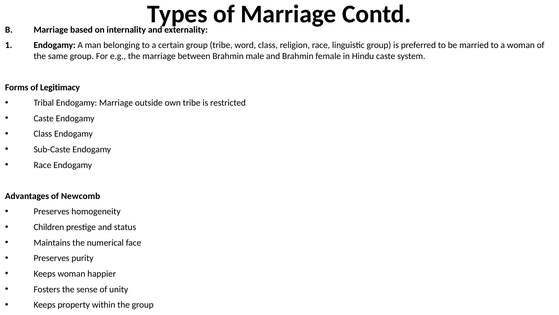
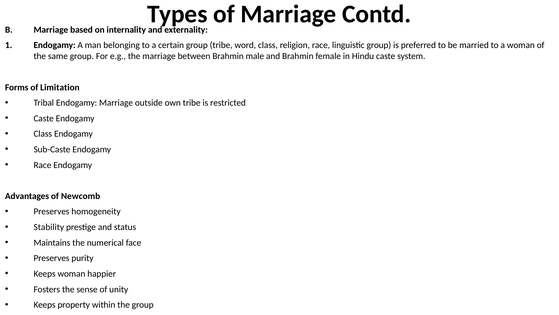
Legitimacy: Legitimacy -> Limitation (60, 87)
Children: Children -> Stability (49, 227)
